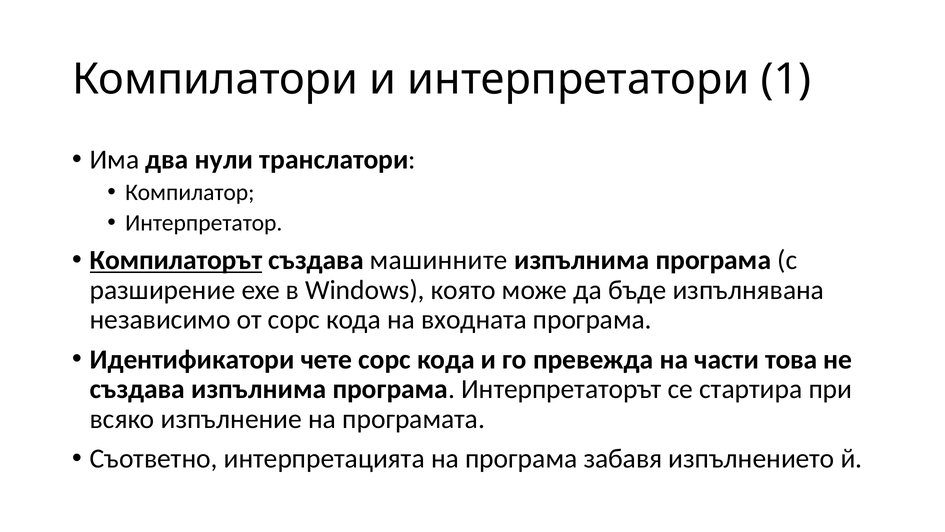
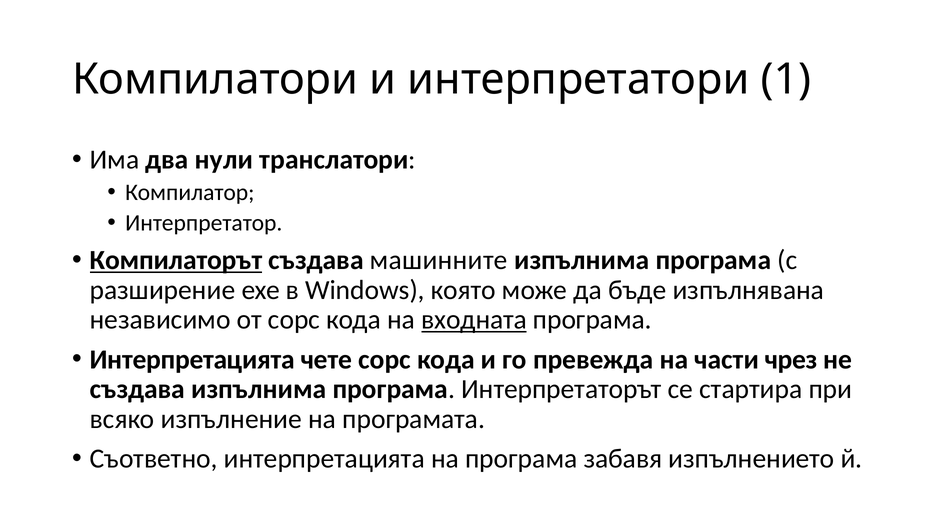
входната underline: none -> present (474, 320)
Идентификатори: Идентификатори -> Интерпретацията (192, 359)
това: това -> чрез (791, 359)
